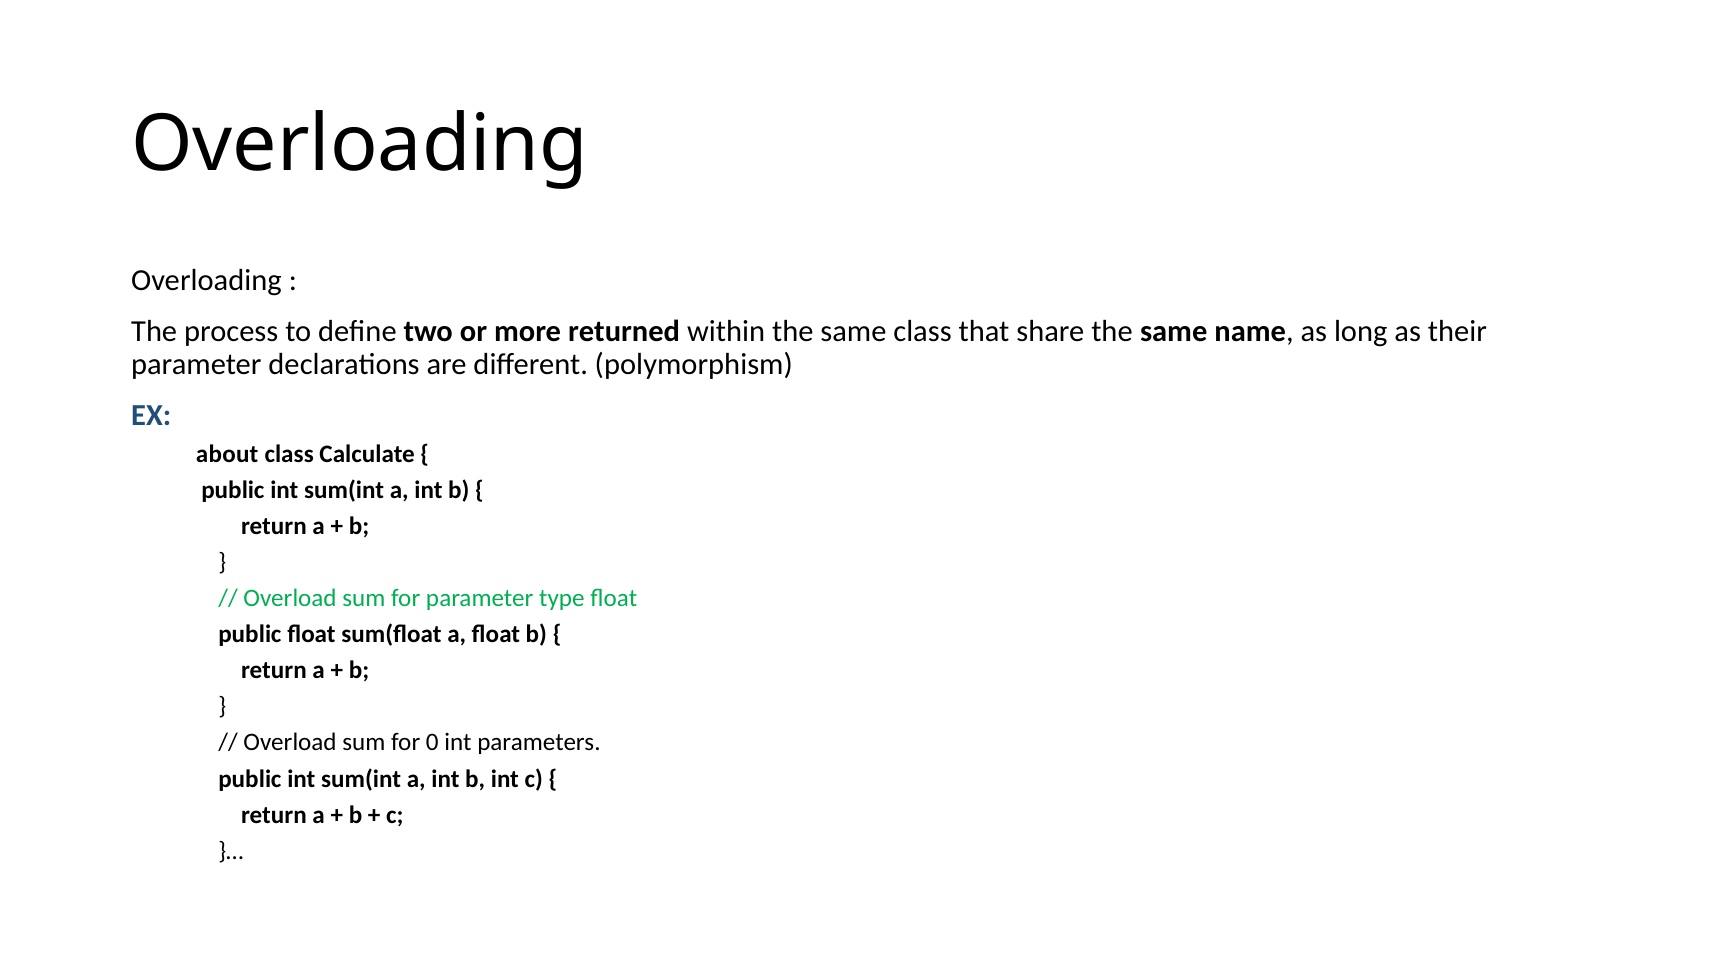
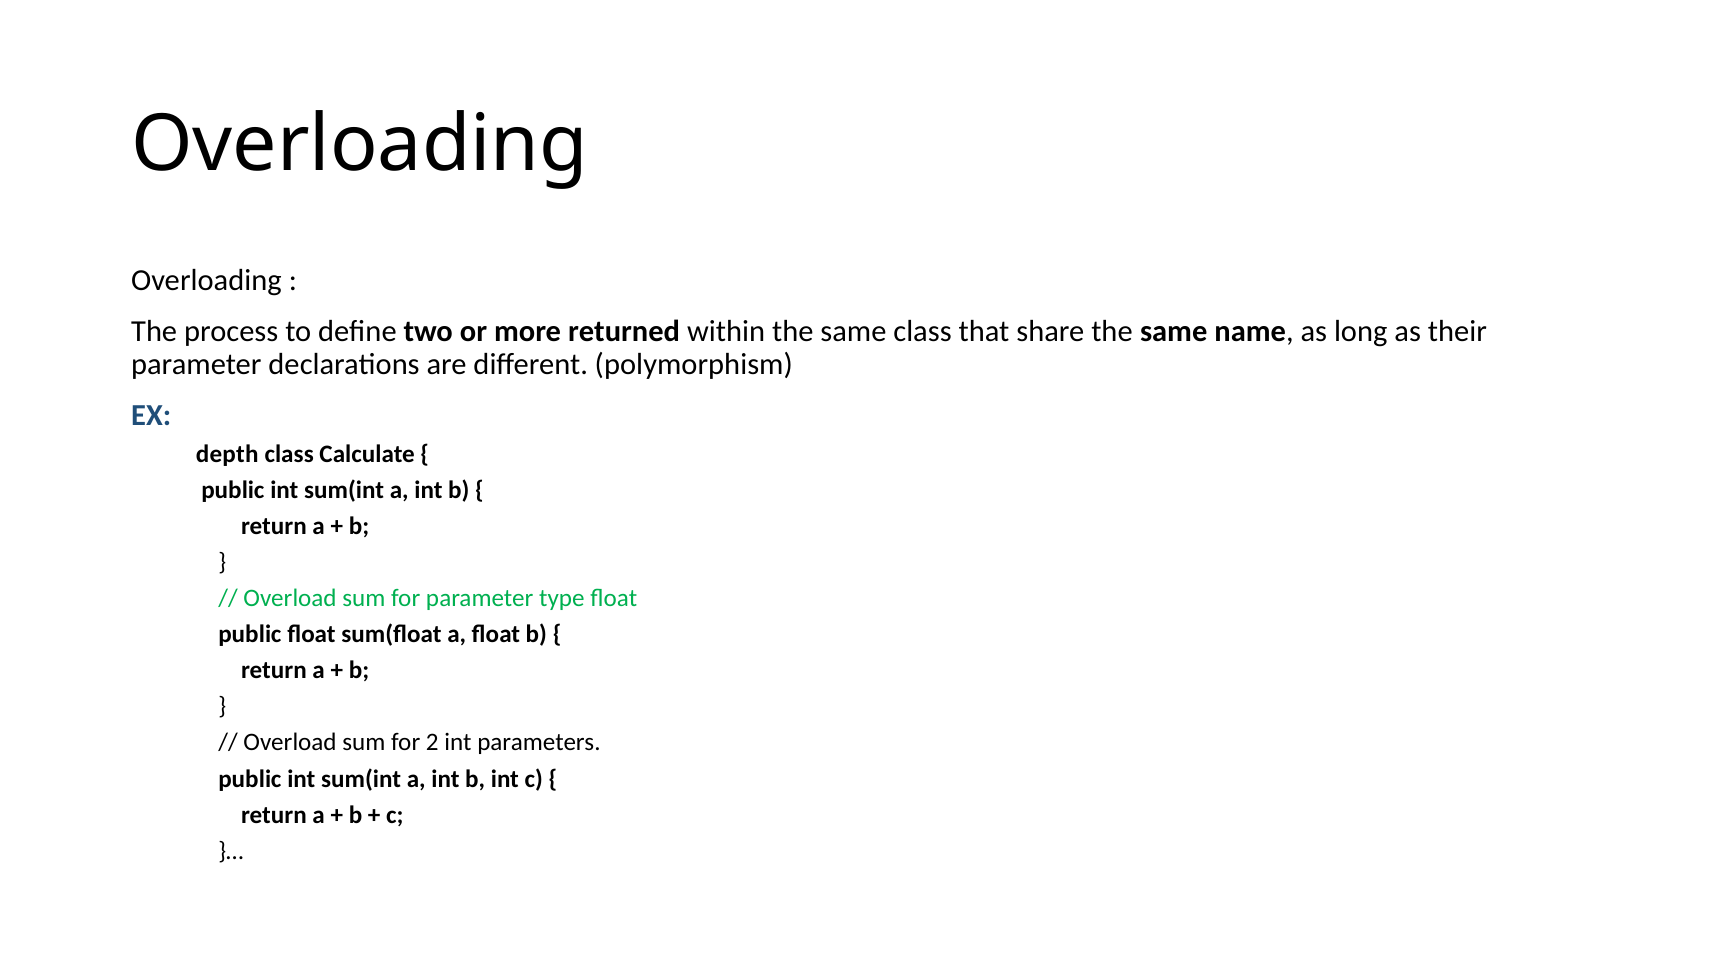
about: about -> depth (227, 454)
0: 0 -> 2 (432, 743)
